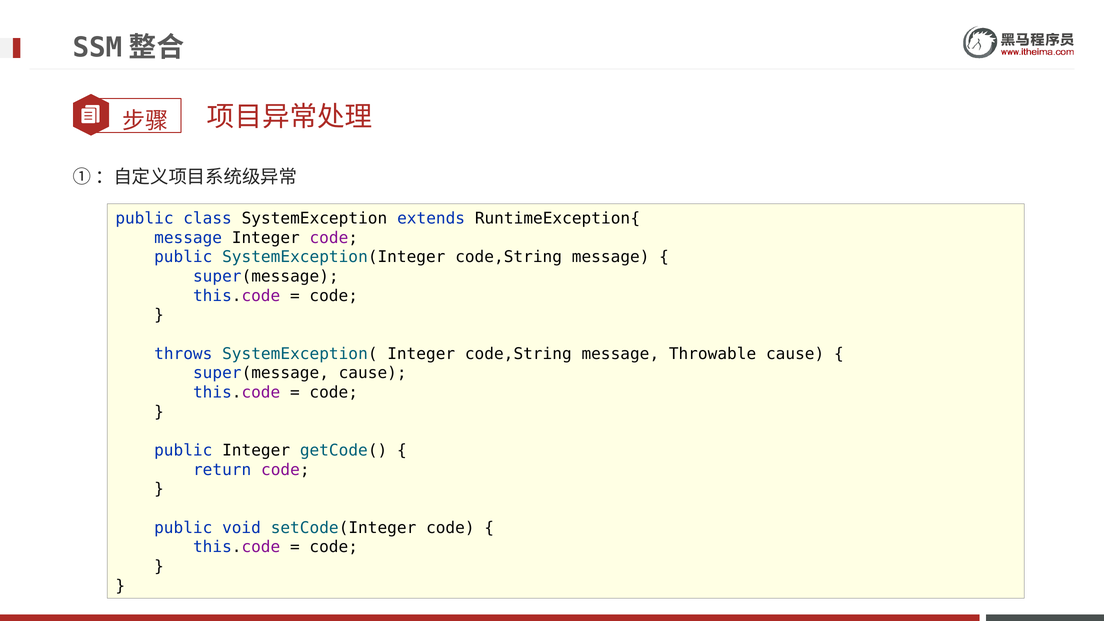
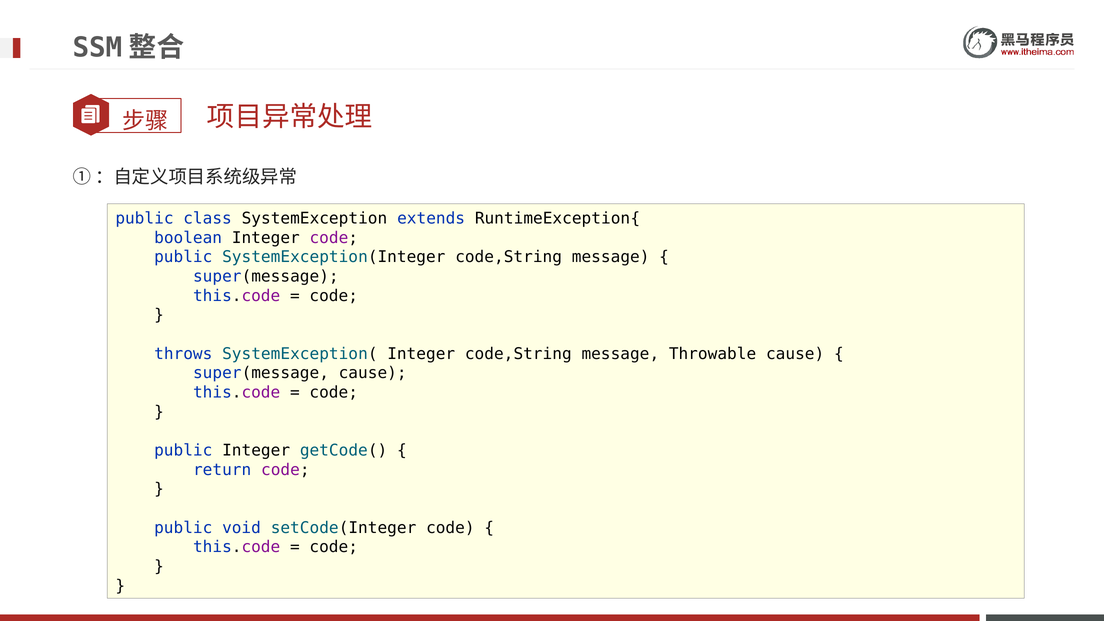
message: message -> boolean (188, 238)
